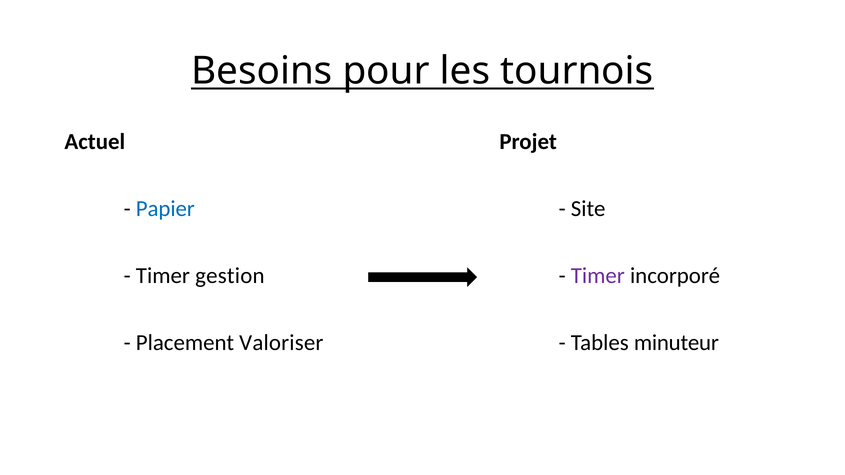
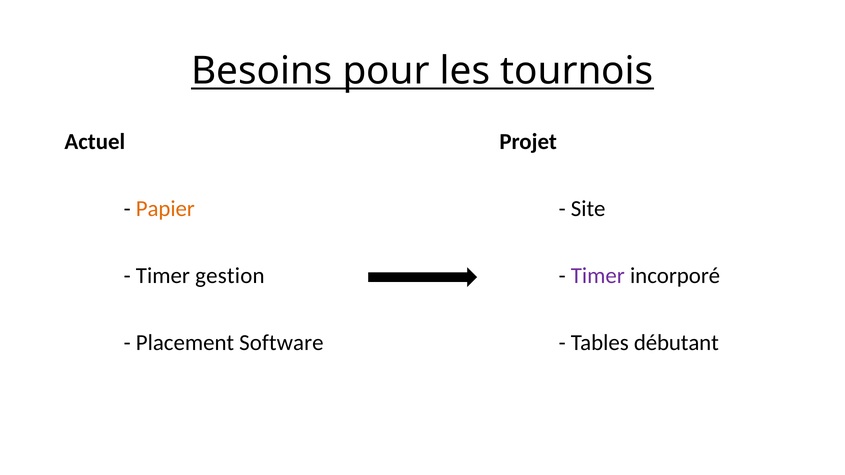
Papier colour: blue -> orange (165, 209)
Valoriser: Valoriser -> Software (281, 343)
minuteur: minuteur -> débutant (676, 343)
